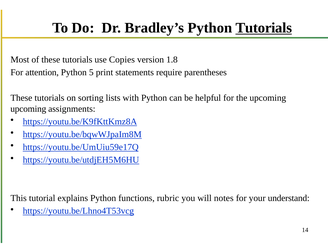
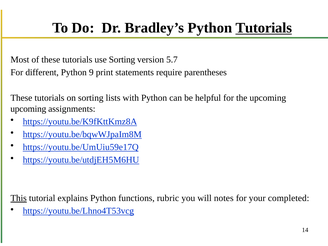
use Copies: Copies -> Sorting (122, 60)
1.8: 1.8 -> 5.7 (172, 60)
attention: attention -> different (42, 72)
5: 5 -> 9 (91, 72)
This underline: none -> present (19, 198)
understand: understand -> completed (289, 198)
